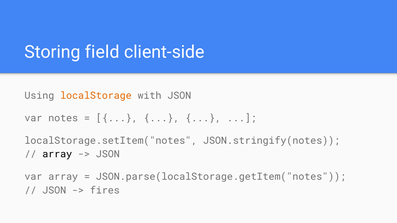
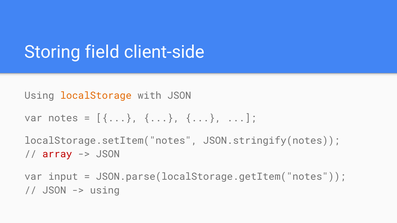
array colour: black -> red (57, 154)
var array: array -> input (63, 177)
fires: fires -> using (105, 191)
